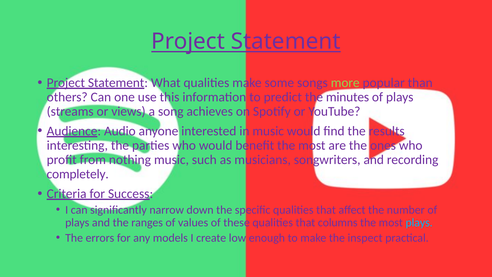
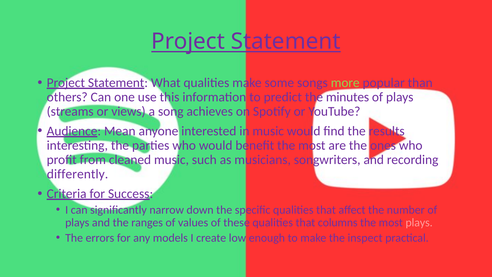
Audio: Audio -> Mean (120, 131)
nothing: nothing -> cleaned (130, 160)
completely: completely -> differently (78, 174)
plays colour: light blue -> pink (419, 222)
